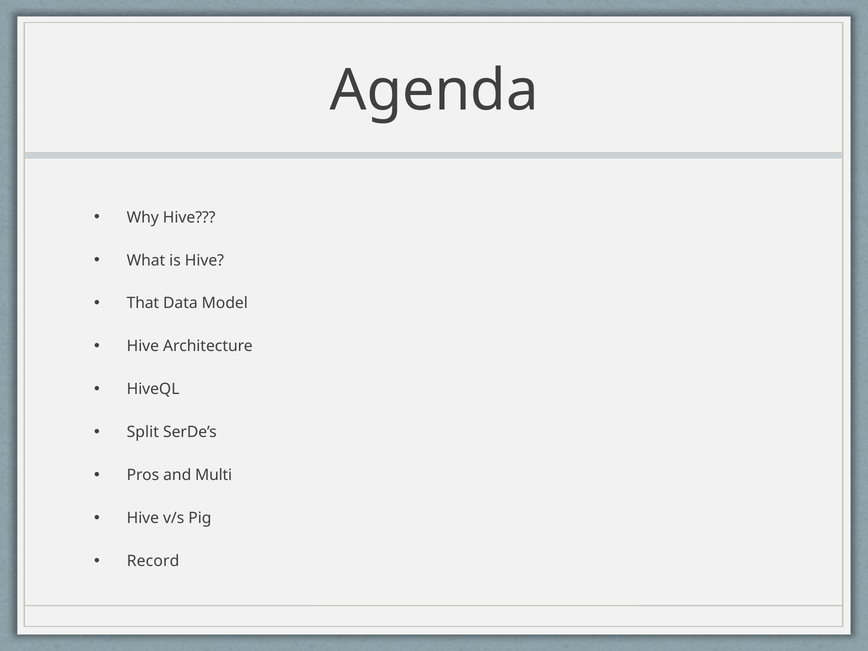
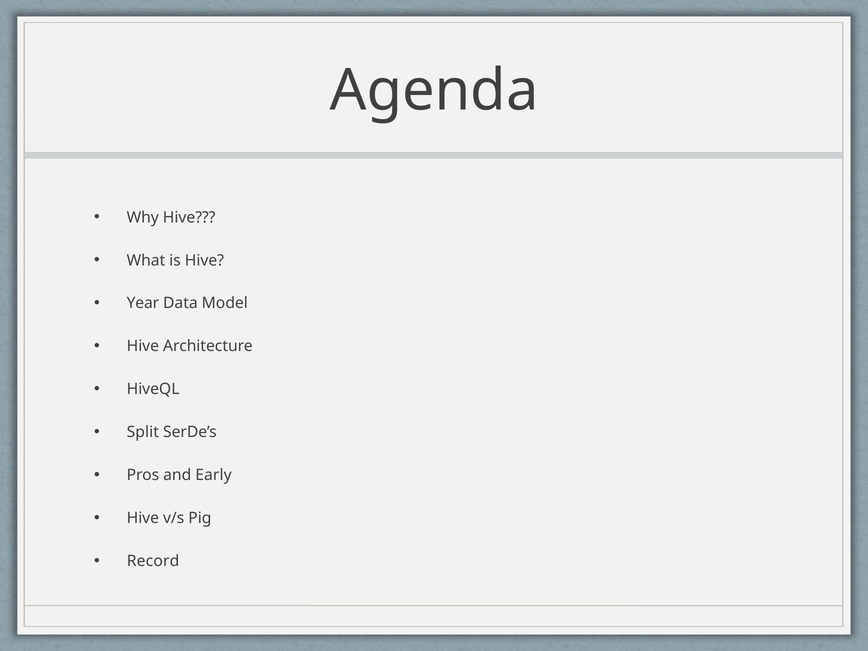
That: That -> Year (143, 303)
Multi: Multi -> Early (213, 475)
